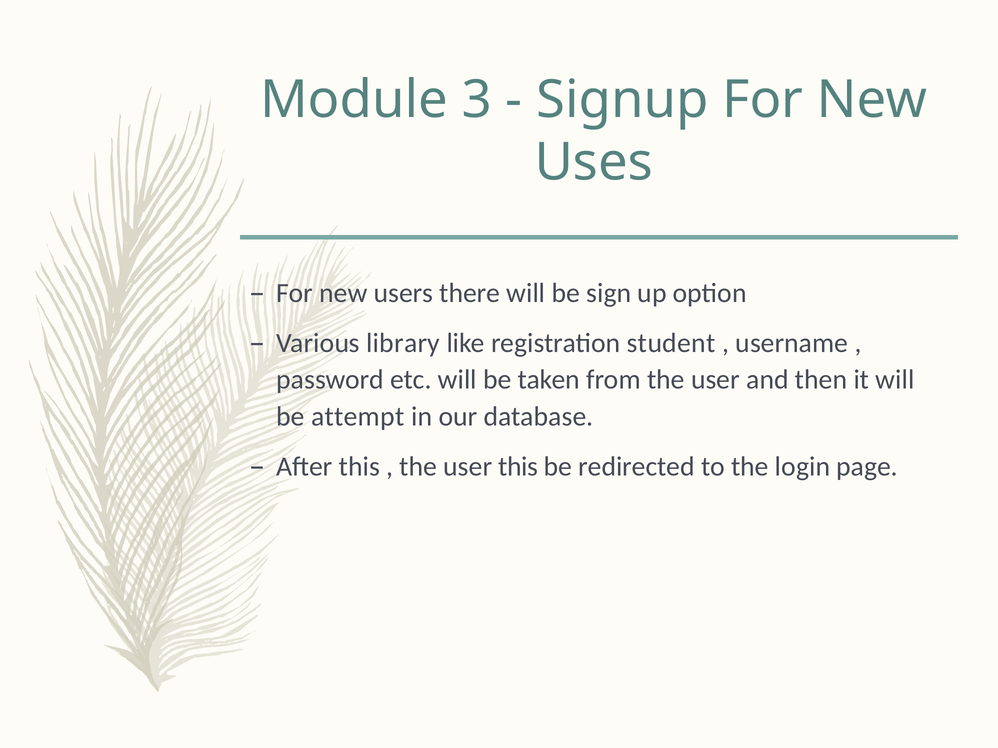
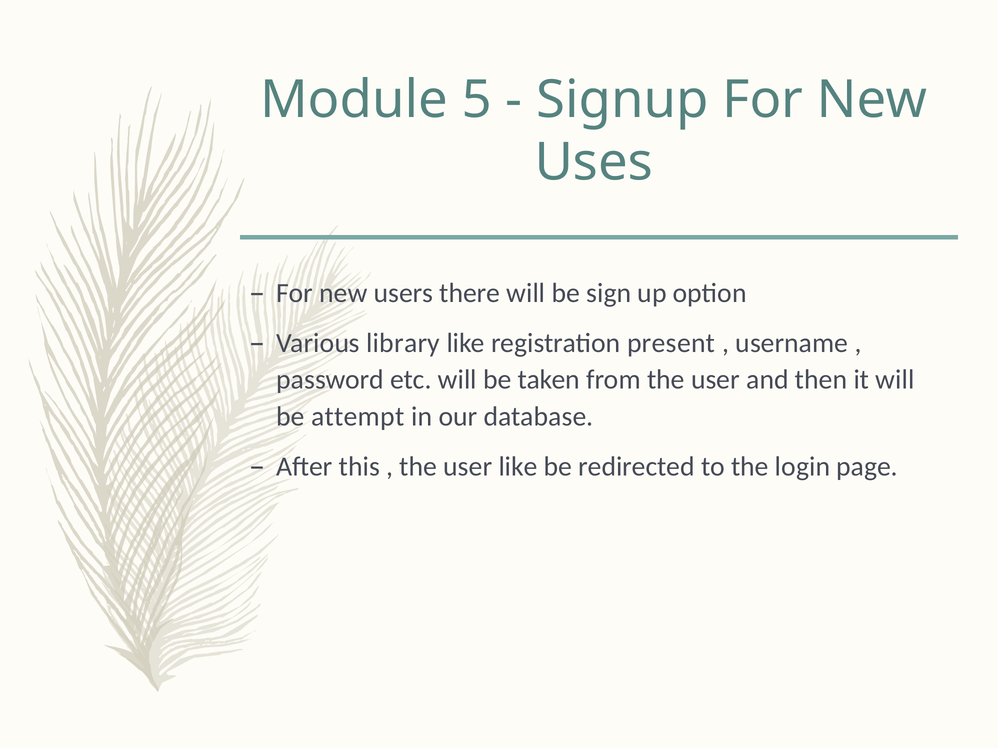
3: 3 -> 5 (477, 100)
student: student -> present (671, 343)
user this: this -> like (518, 467)
